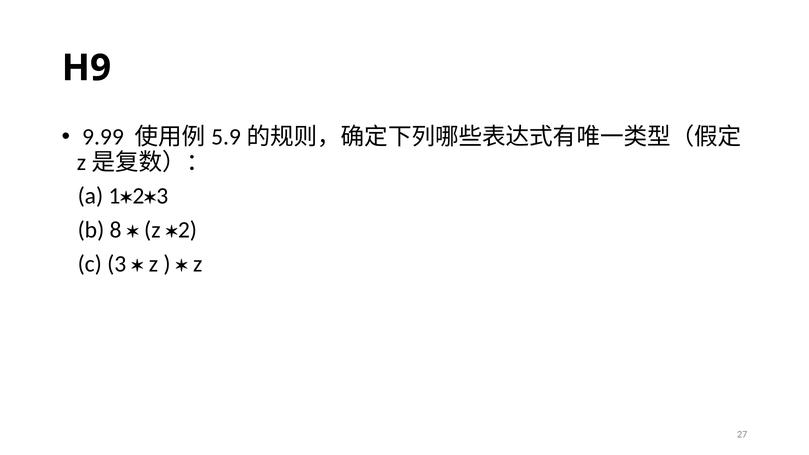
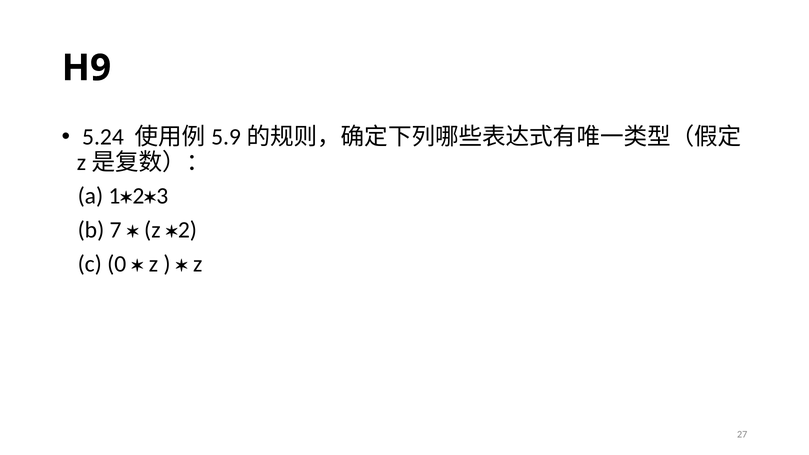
9.99: 9.99 -> 5.24 (103, 137)
8: 8 -> 7 (116, 230)
3: 3 -> 0 (117, 264)
